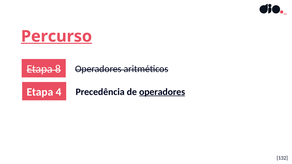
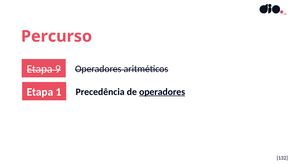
Percurso underline: present -> none (57, 36)
8: 8 -> 9 (58, 69)
4: 4 -> 1 (59, 92)
